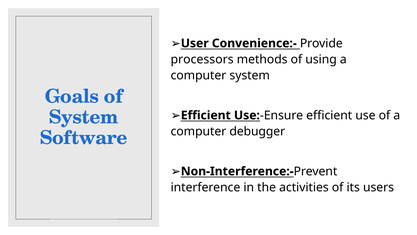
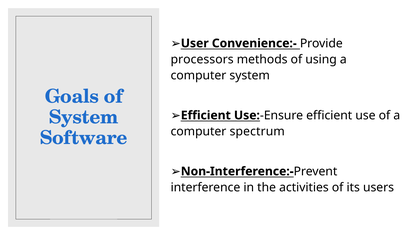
debugger: debugger -> spectrum (257, 131)
